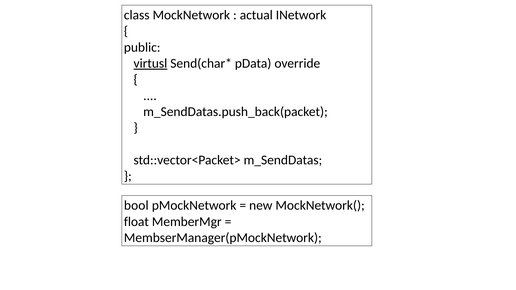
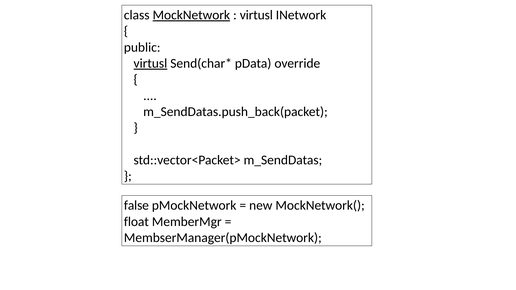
MockNetwork underline: none -> present (191, 15)
actual: actual -> virtusl (256, 15)
bool: bool -> false (136, 206)
